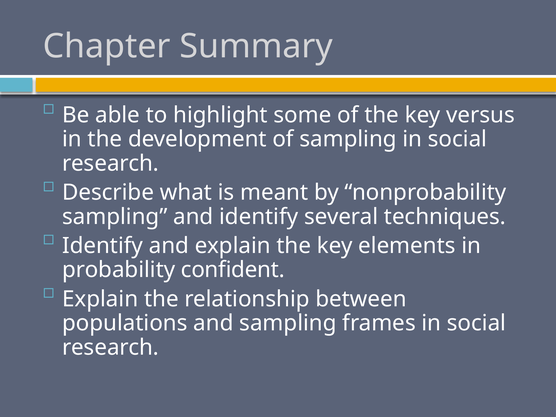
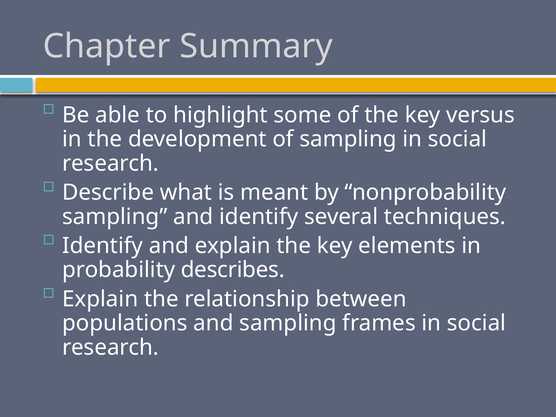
confident: confident -> describes (233, 270)
